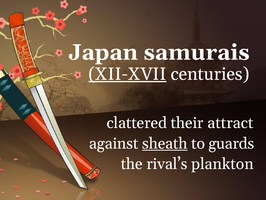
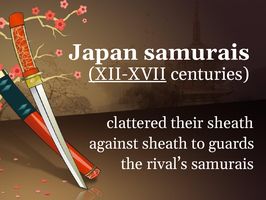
their attract: attract -> sheath (230, 123)
sheath underline: present -> none (165, 143)
rival’s plankton: plankton -> samurais (222, 164)
